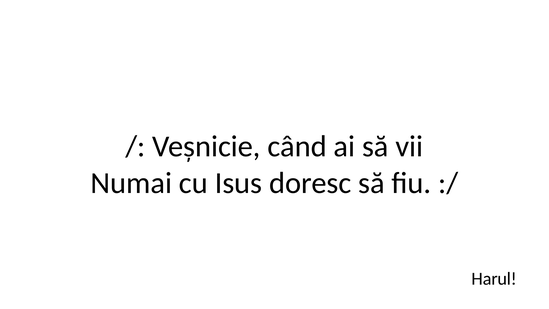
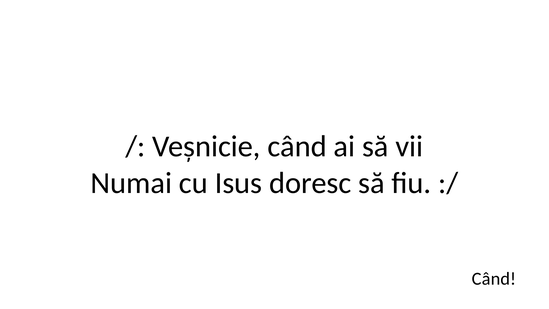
Harul: Harul -> Când (494, 278)
